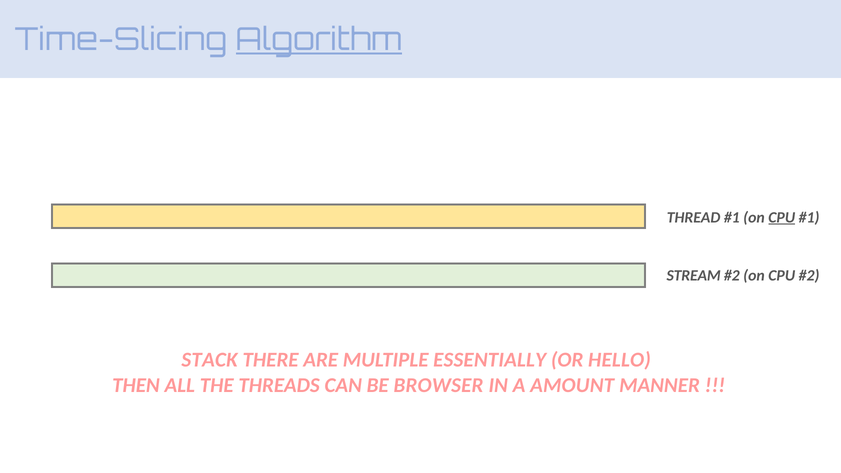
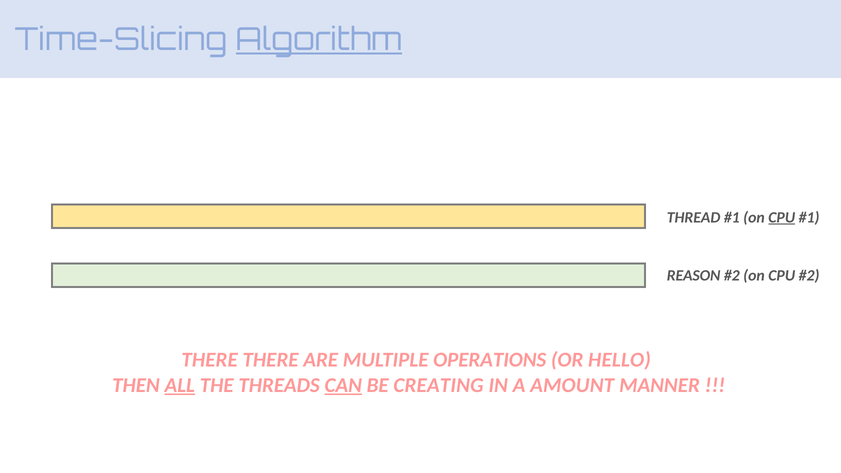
STREAM: STREAM -> REASON (694, 276)
STACK: STACK -> THERE (210, 360)
ESSENTIALLY: ESSENTIALLY -> OPERATIONS (490, 360)
ALL underline: none -> present (180, 385)
CAN underline: none -> present (343, 385)
BROWSER: BROWSER -> CREATING (439, 385)
